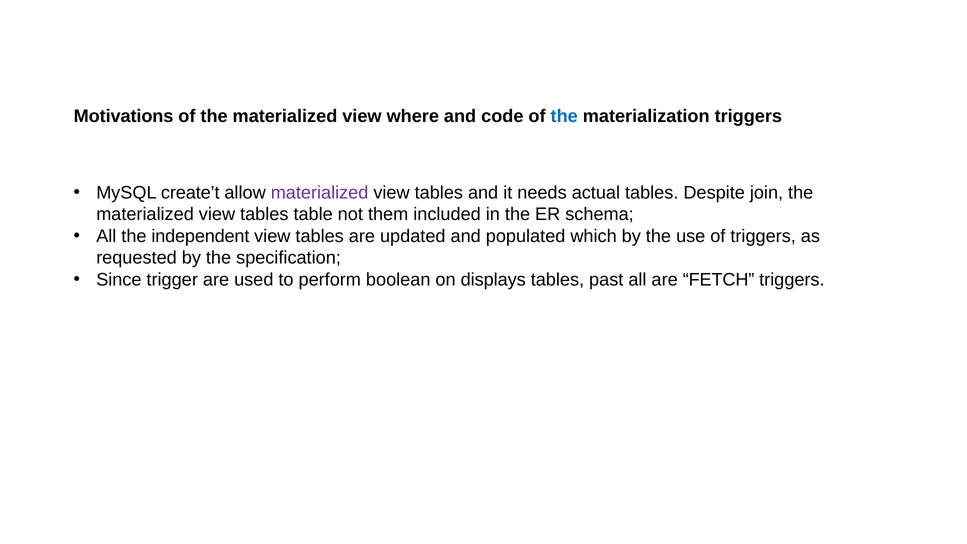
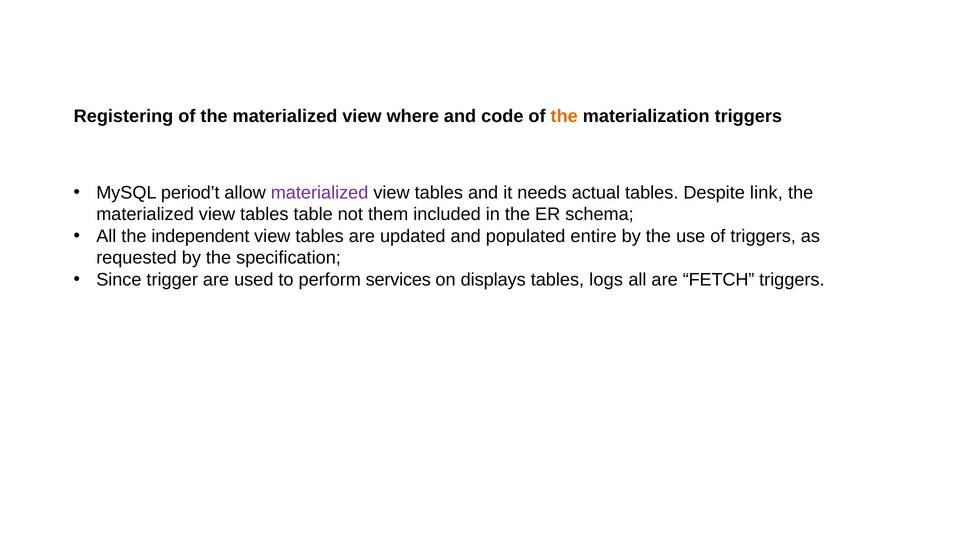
Motivations: Motivations -> Registering (124, 116)
the colour: blue -> orange (564, 116)
create’t: create’t -> period’t (190, 193)
join: join -> link (766, 193)
which: which -> entire (593, 236)
boolean: boolean -> services (398, 280)
past: past -> logs (606, 280)
